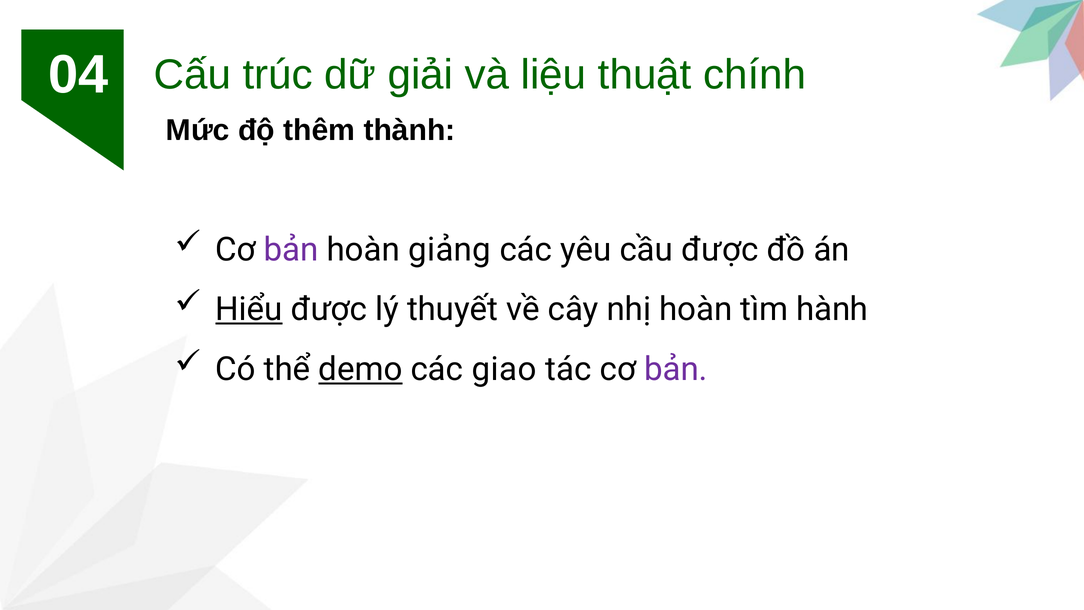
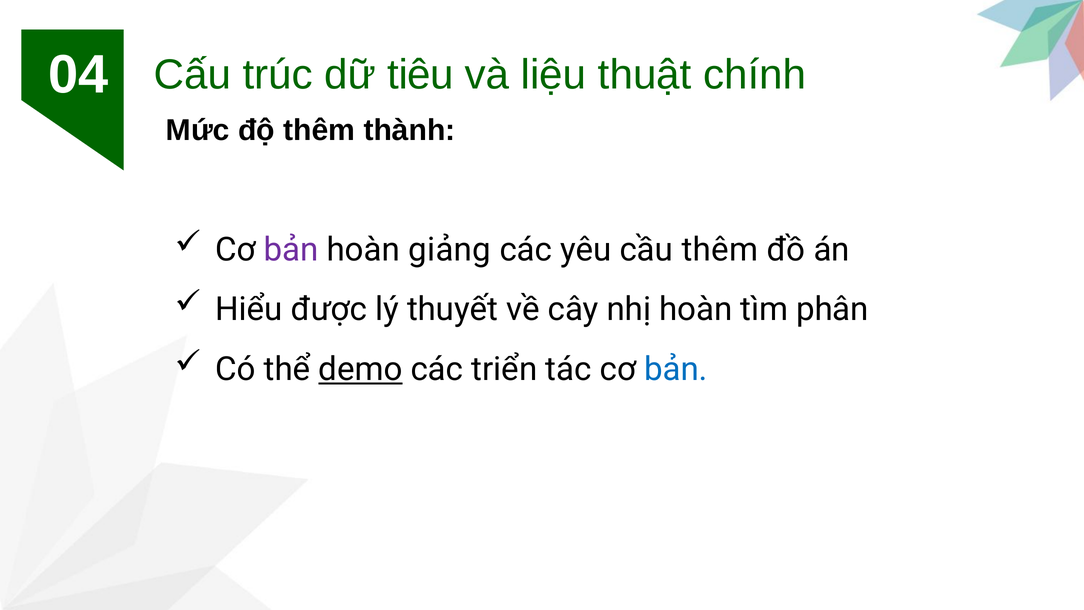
giải: giải -> tiêu (421, 75)
cầu được: được -> thêm (720, 250)
Hiểu underline: present -> none (249, 309)
hành: hành -> phân (832, 309)
giao: giao -> triển (504, 369)
bản colour: purple -> blue (676, 369)
